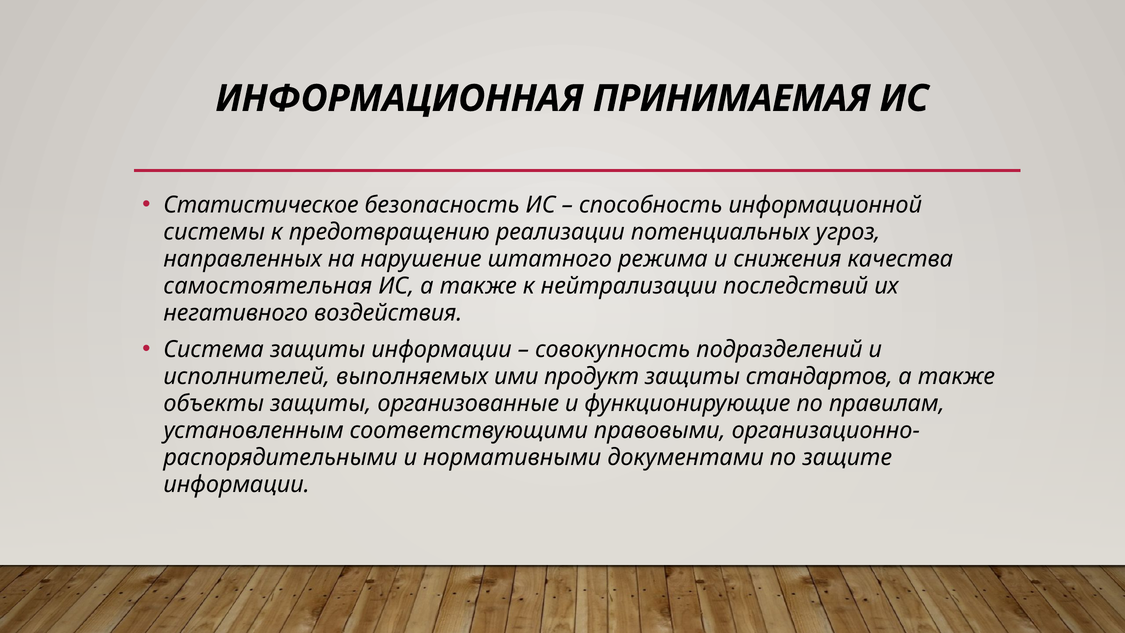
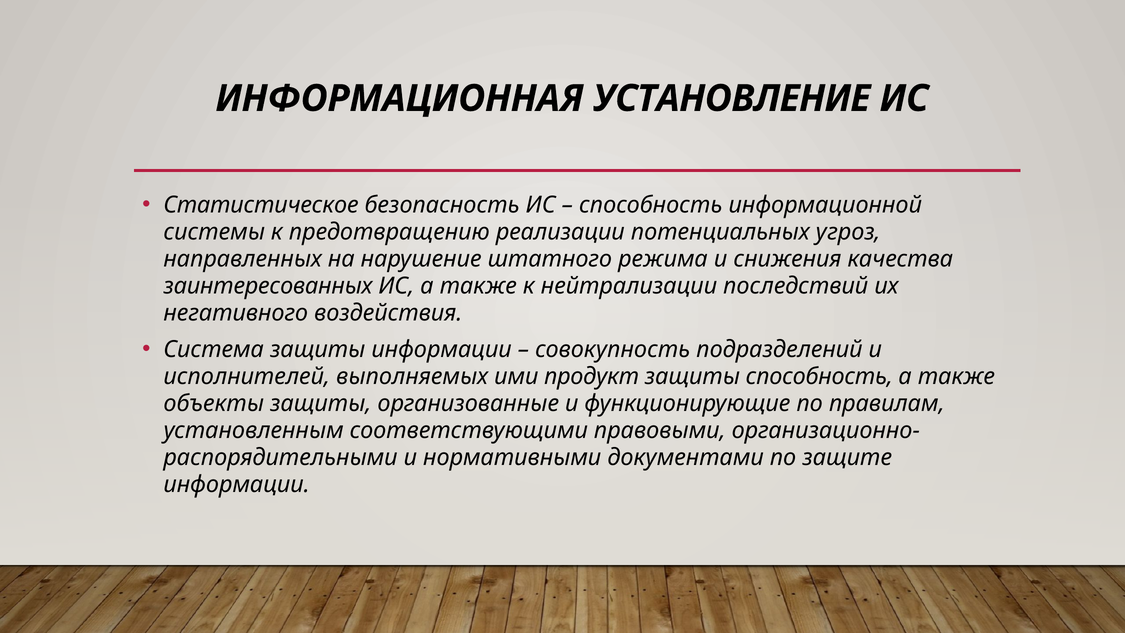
ПРИНИМАЕМАЯ: ПРИНИМАЕМАЯ -> УСТАНОВЛЕНИЕ (732, 99)
самостоятельная: самостоятельная -> заинтересованных (268, 286)
защиты стандартов: стандартов -> способность (819, 376)
